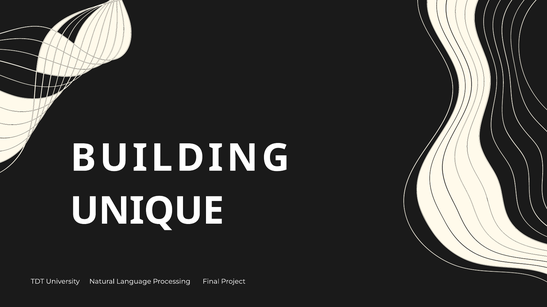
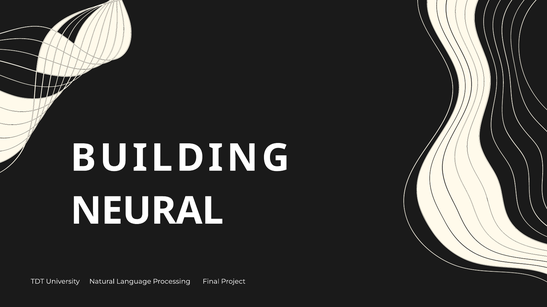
UNIQUE: UNIQUE -> NEURAL (147, 211)
